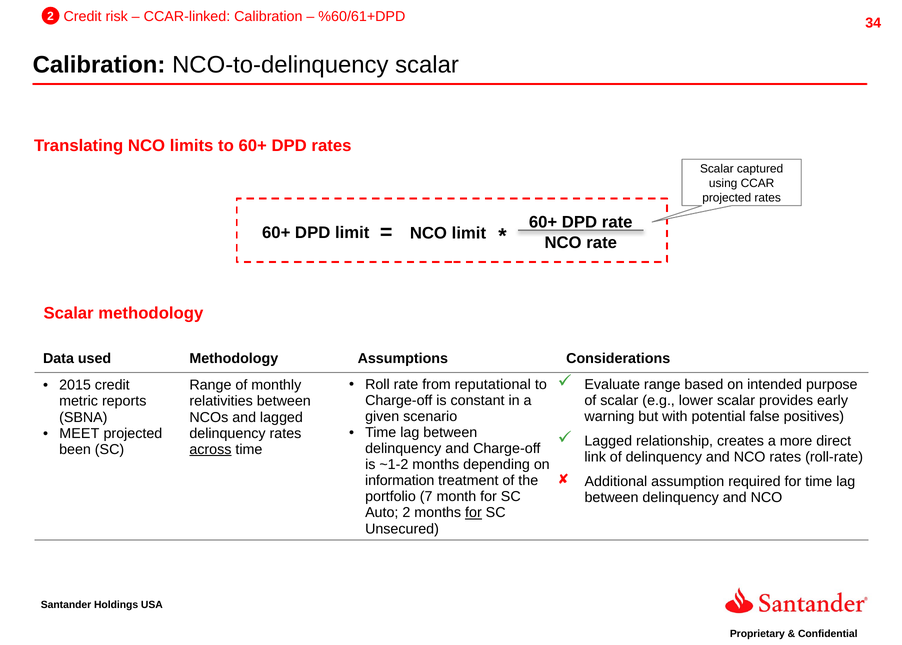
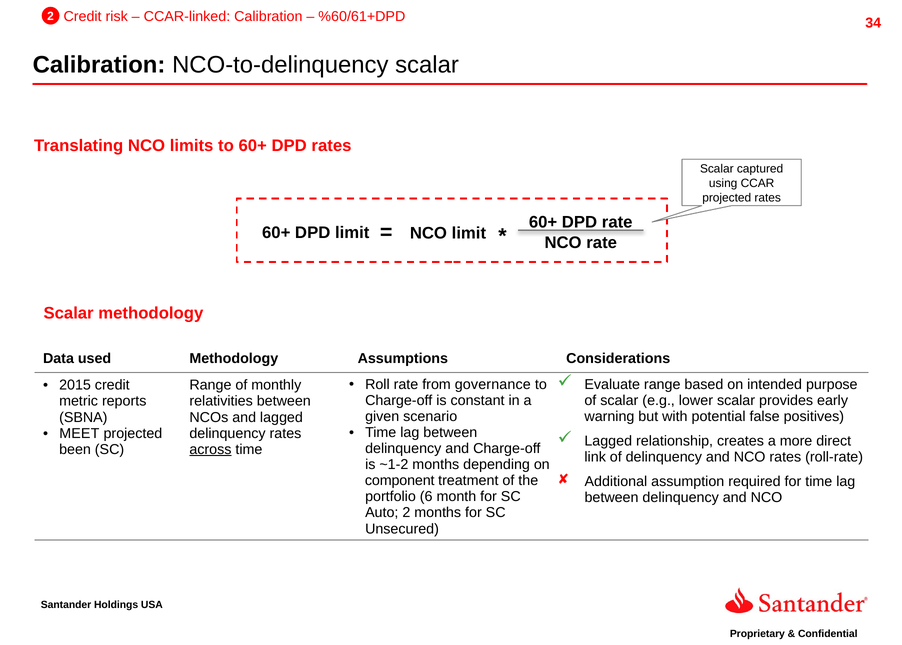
reputational: reputational -> governance (493, 384)
information: information -> component (400, 480)
7: 7 -> 6 (426, 496)
for underline: present -> none (473, 512)
